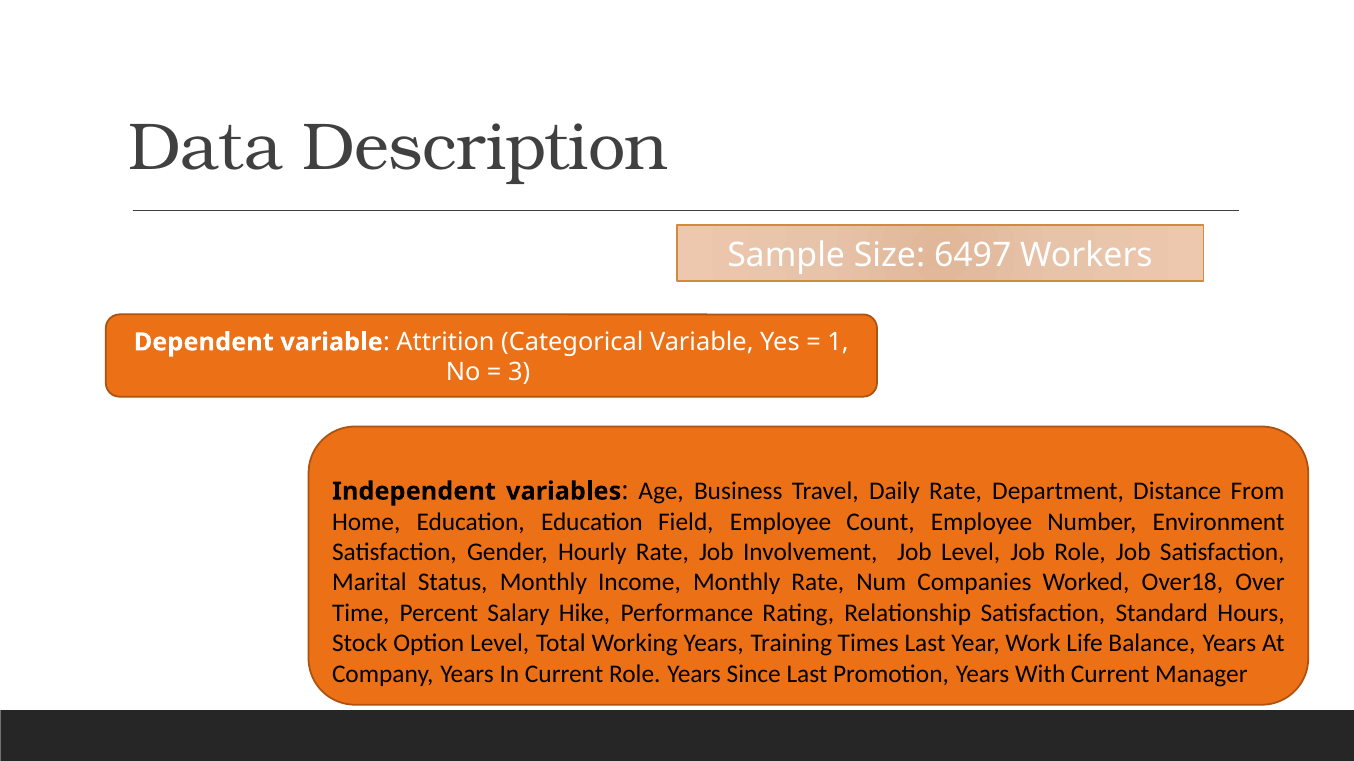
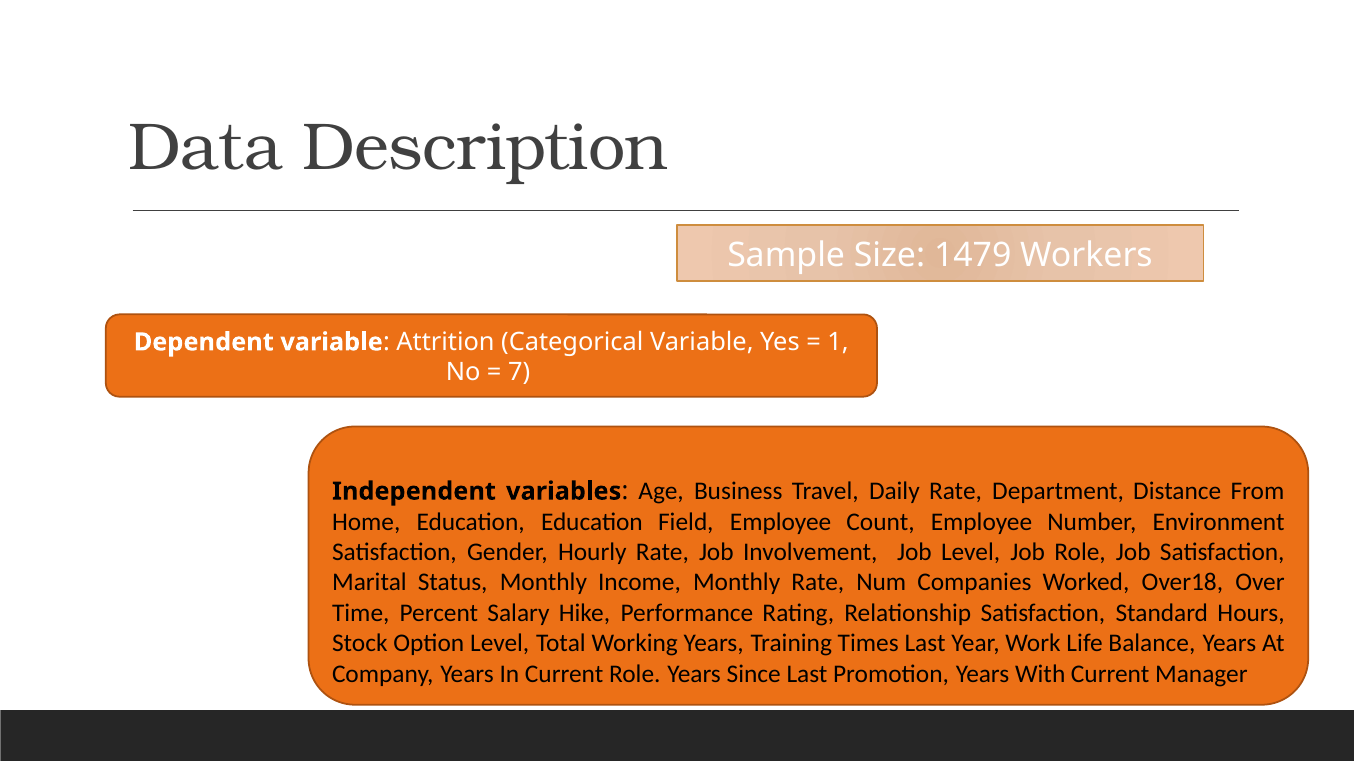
6497: 6497 -> 1479 (973, 255)
3: 3 -> 7 (519, 373)
